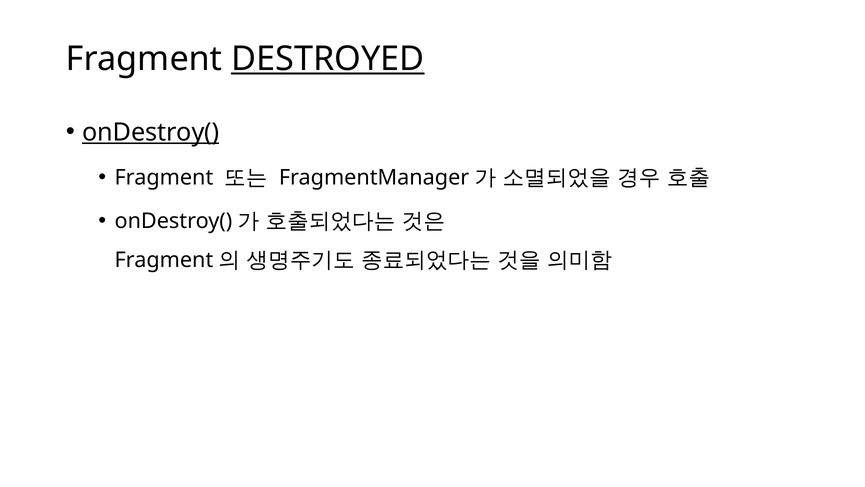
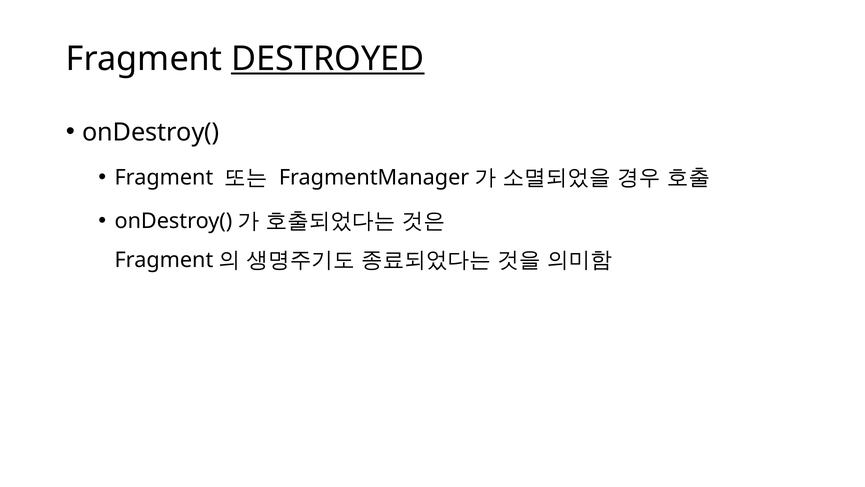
onDestroy( underline: present -> none (151, 132)
